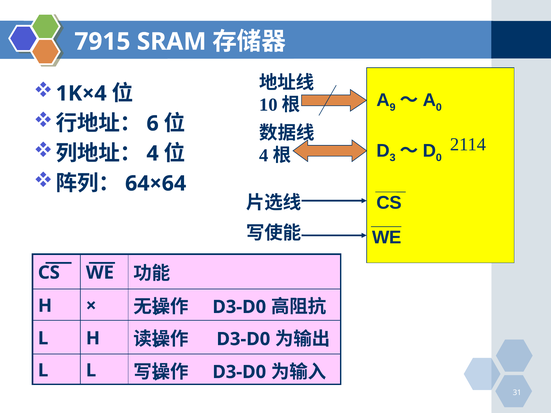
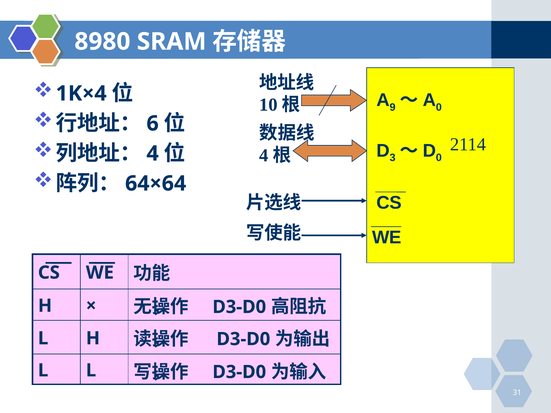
7915: 7915 -> 8980 (102, 42)
